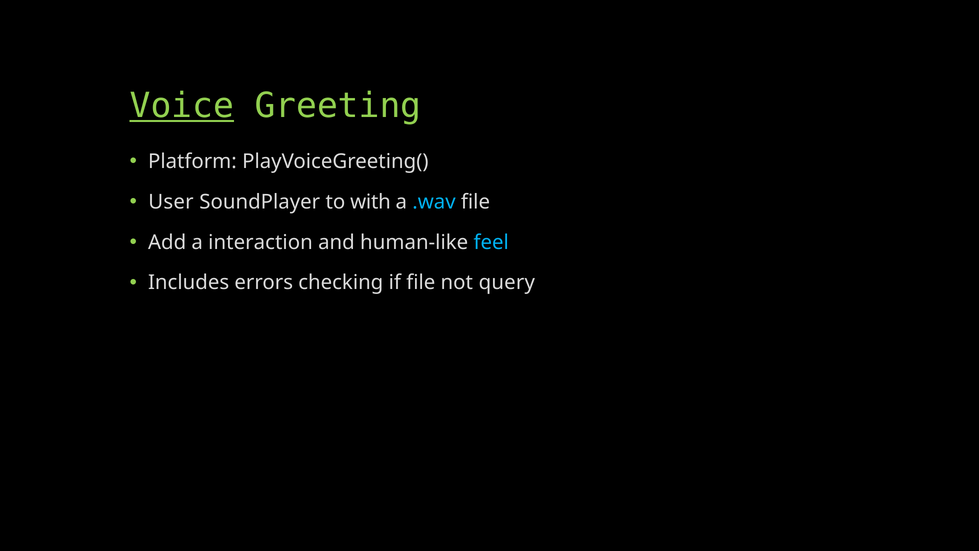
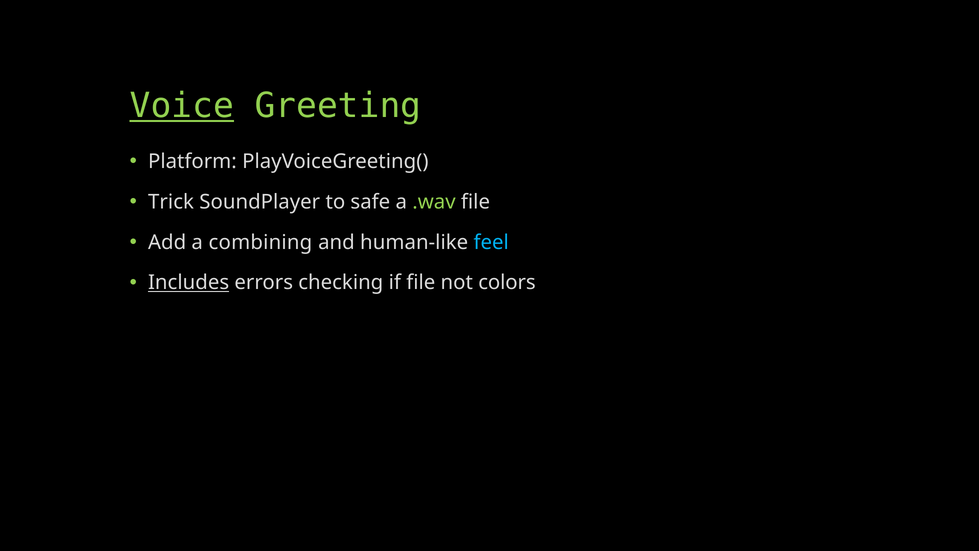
User: User -> Trick (171, 202)
with: with -> safe (370, 202)
.wav colour: light blue -> light green (434, 202)
interaction: interaction -> combining (260, 242)
Includes underline: none -> present (189, 283)
query: query -> colors (507, 283)
